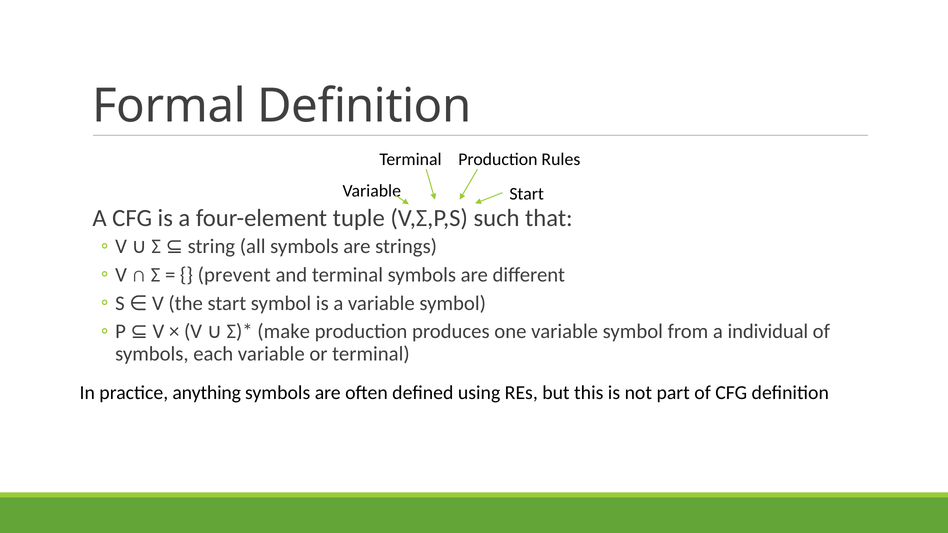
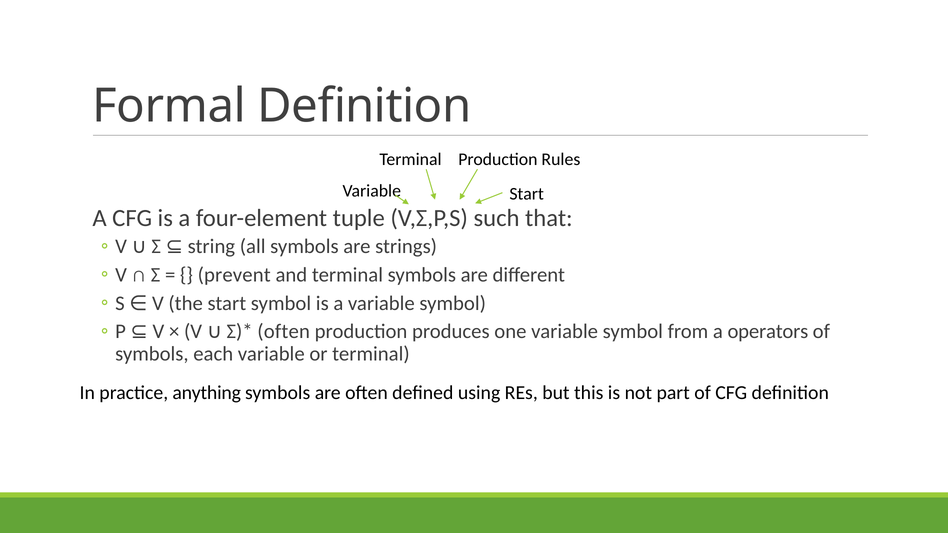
make: make -> often (284, 332)
individual: individual -> operators (768, 332)
